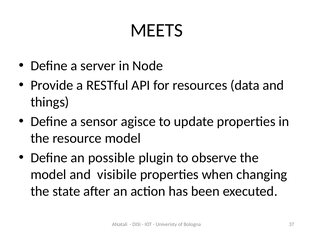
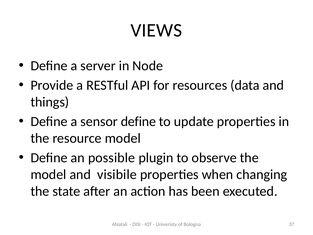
MEETS: MEETS -> VIEWS (156, 30)
sensor agisce: agisce -> define (138, 121)
